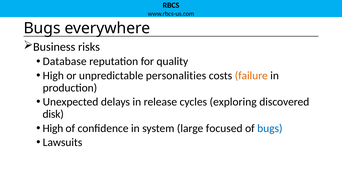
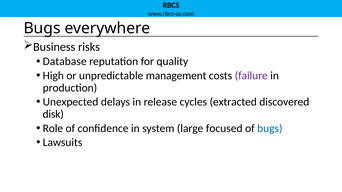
personalities: personalities -> management (176, 76)
failure colour: orange -> purple (251, 76)
exploring: exploring -> extracted (233, 102)
High: High -> Role (53, 128)
